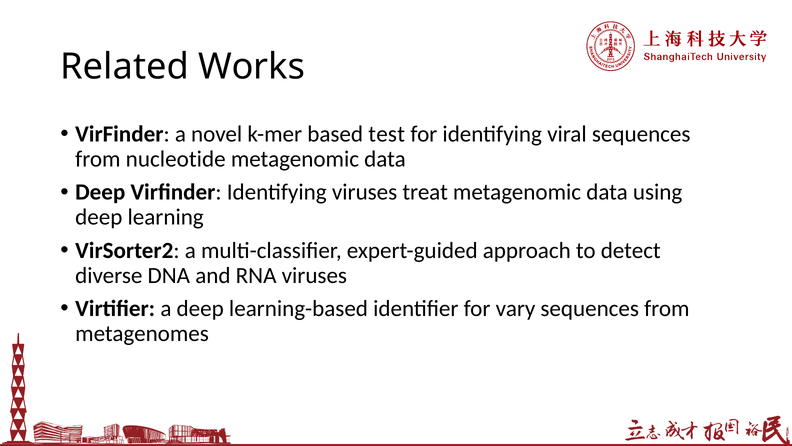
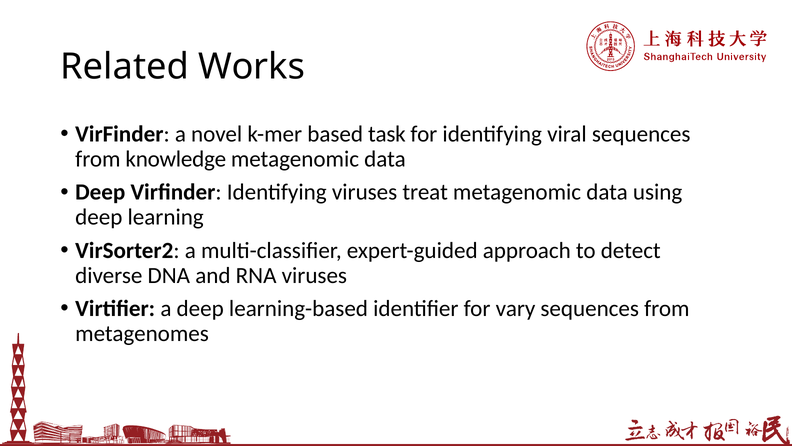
test: test -> task (387, 134)
nucleotide: nucleotide -> knowledge (176, 159)
